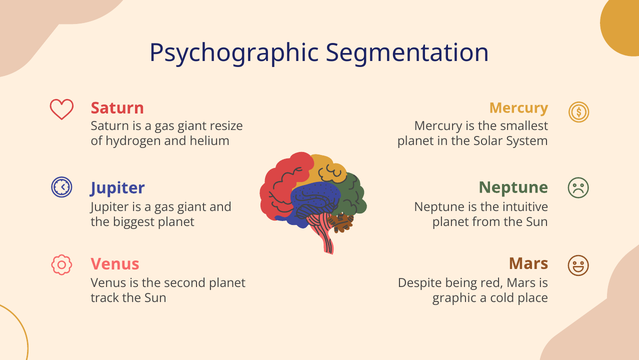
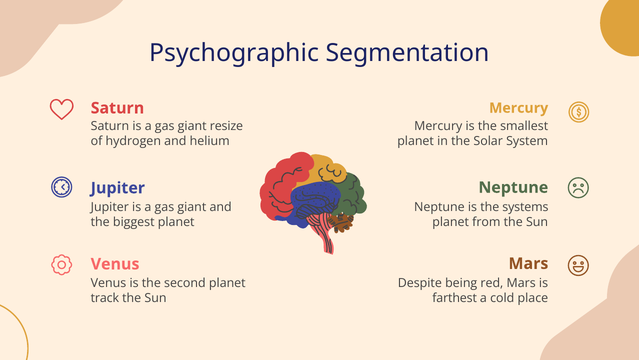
intuitive: intuitive -> systems (525, 207)
graphic: graphic -> farthest (455, 298)
